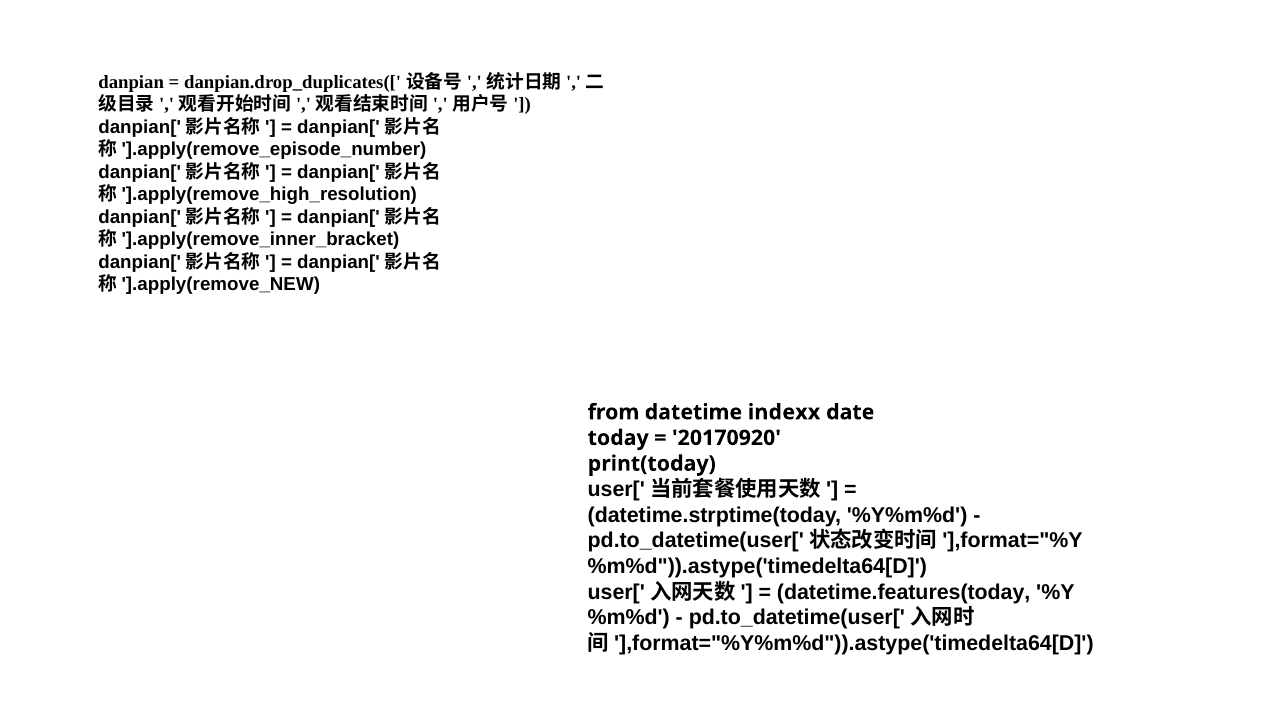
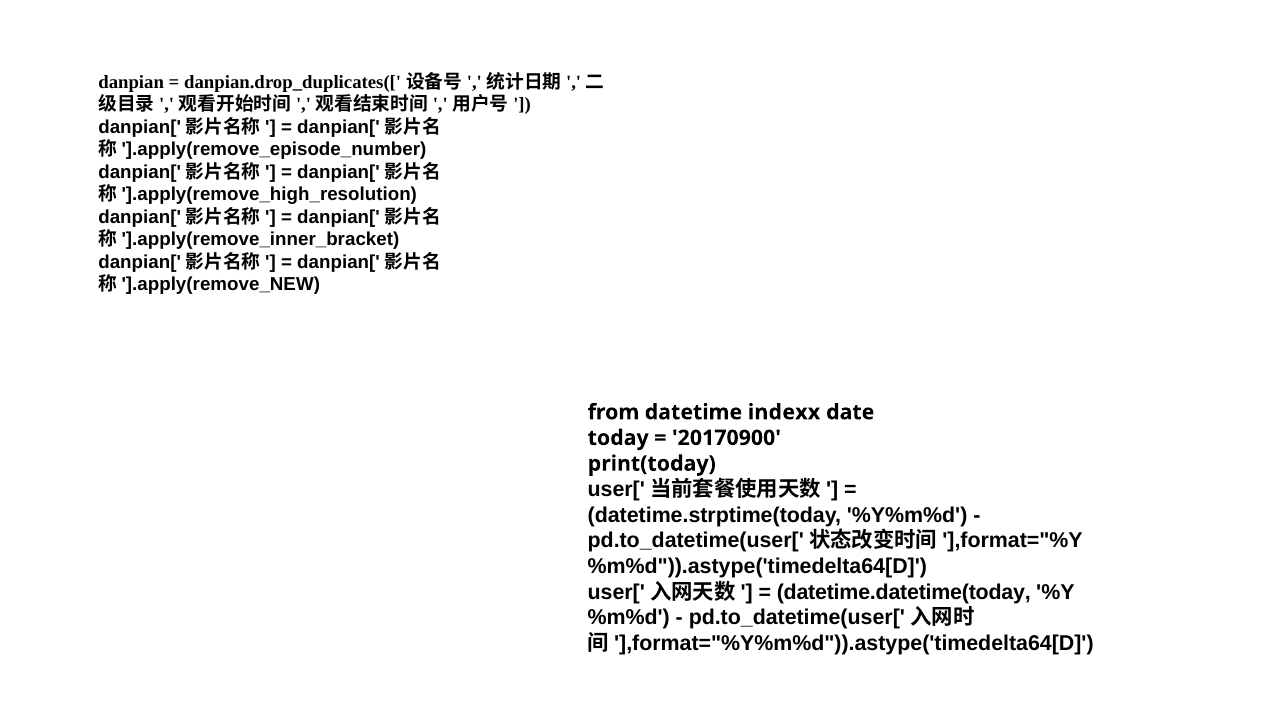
20170920: 20170920 -> 20170900 (726, 438)
datetime.features(today: datetime.features(today -> datetime.datetime(today (904, 592)
